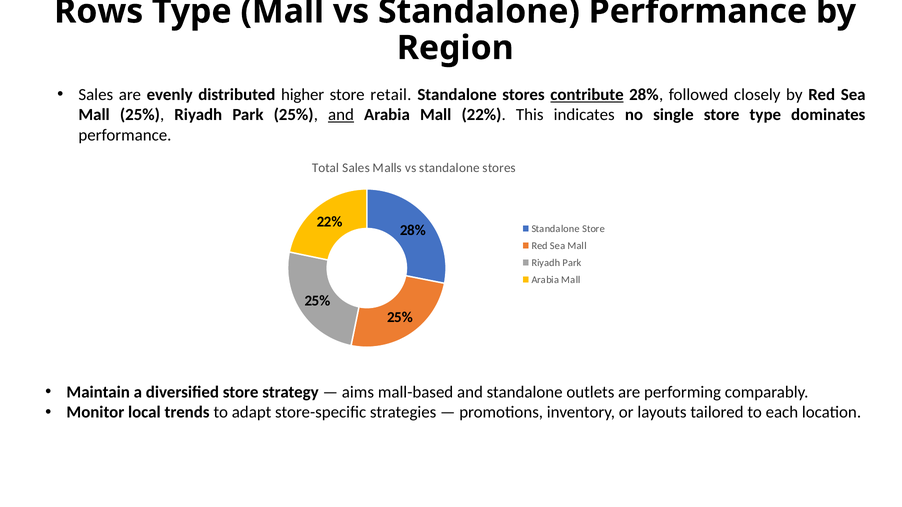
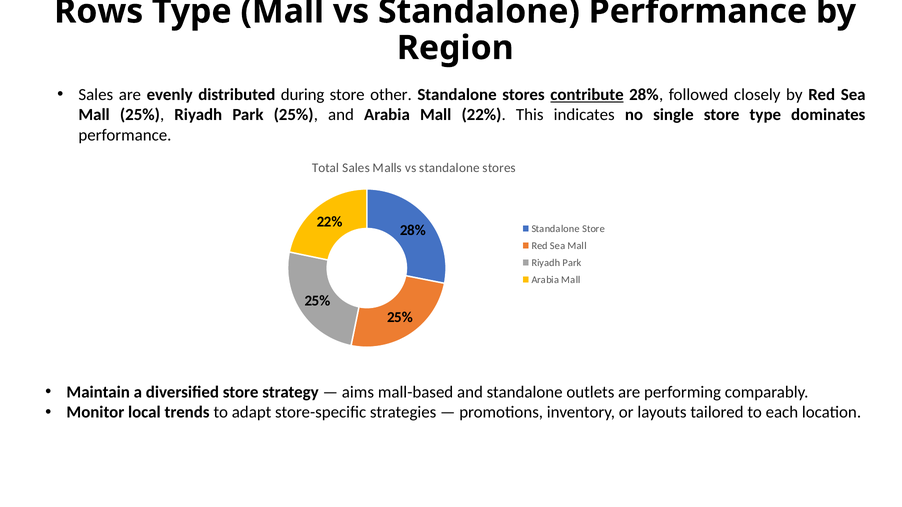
higher: higher -> during (303, 95)
retail: retail -> other (391, 95)
and underline: present -> none (341, 115)
